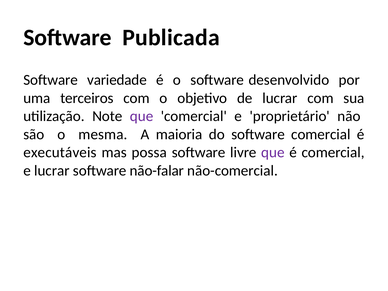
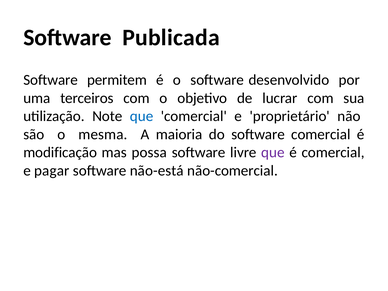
variedade: variedade -> permitem (117, 80)
que colour: purple -> blue (142, 116)
executáveis: executáveis -> modificação (60, 152)
e lucrar: lucrar -> pagar (52, 171)
não-falar: não-falar -> não-está (157, 171)
